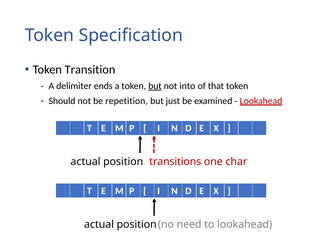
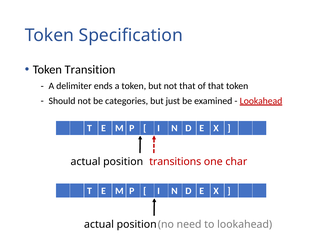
but underline: present -> none (155, 86)
not into: into -> that (187, 86)
repetition: repetition -> categories (127, 101)
